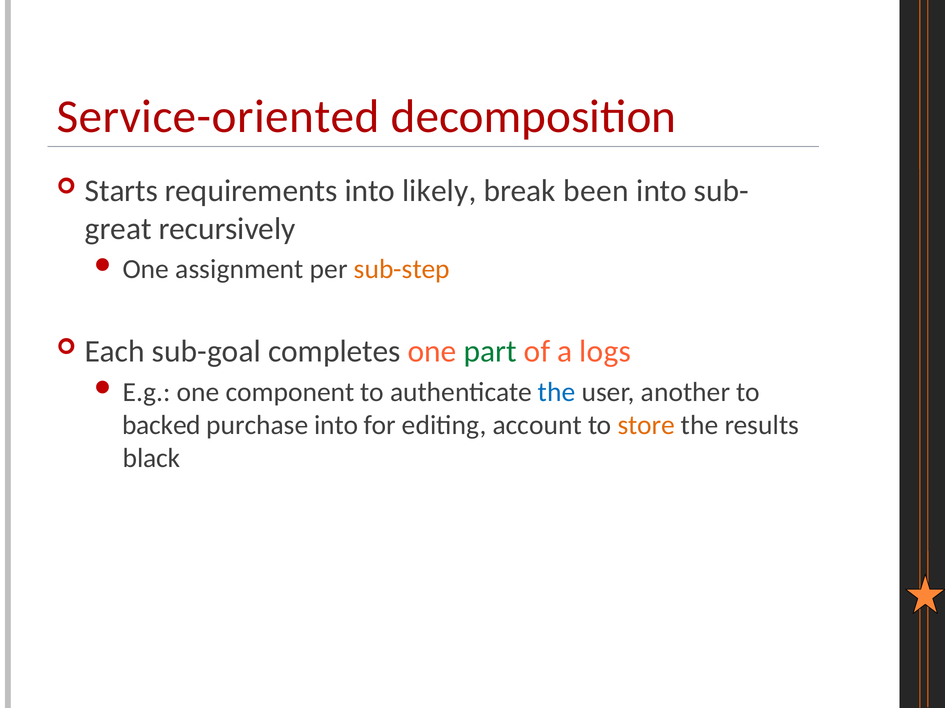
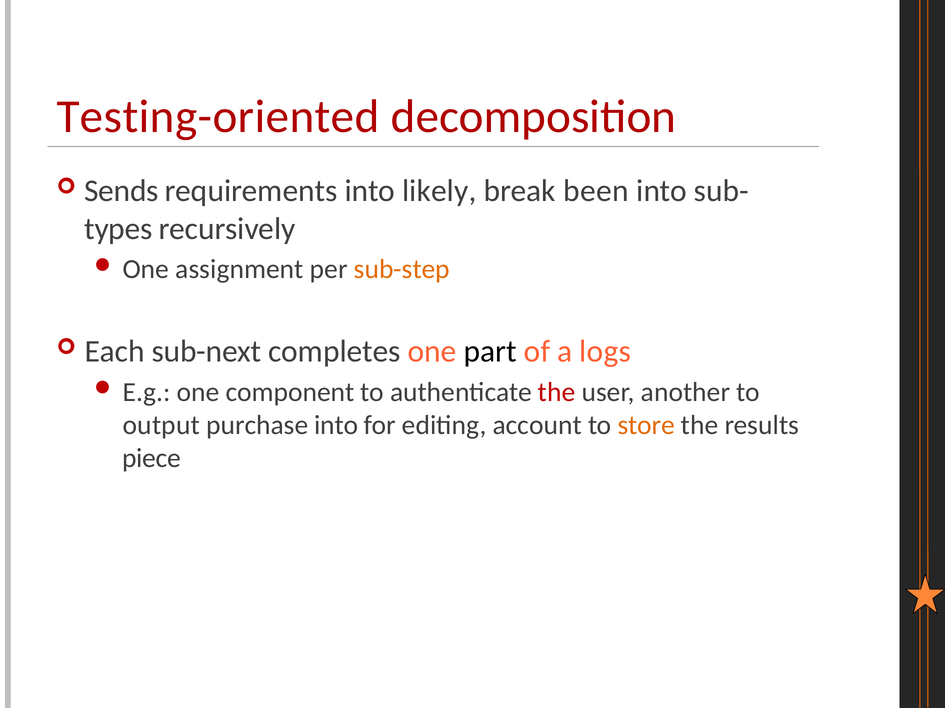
Service-oriented: Service-oriented -> Testing-oriented (218, 117)
Starts: Starts -> Sends (121, 191)
great: great -> types (118, 229)
sub-goal: sub-goal -> sub-next (207, 352)
part colour: green -> black (490, 352)
the colour: blue -> red (557, 392)
backed: backed -> output (161, 426)
black: black -> piece (152, 459)
